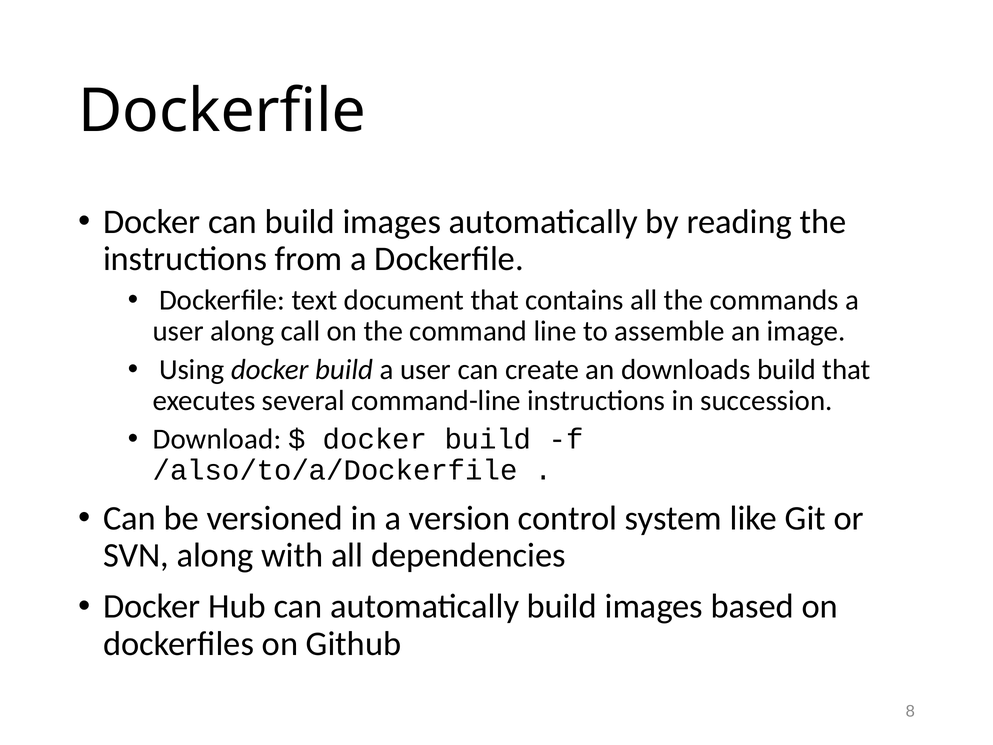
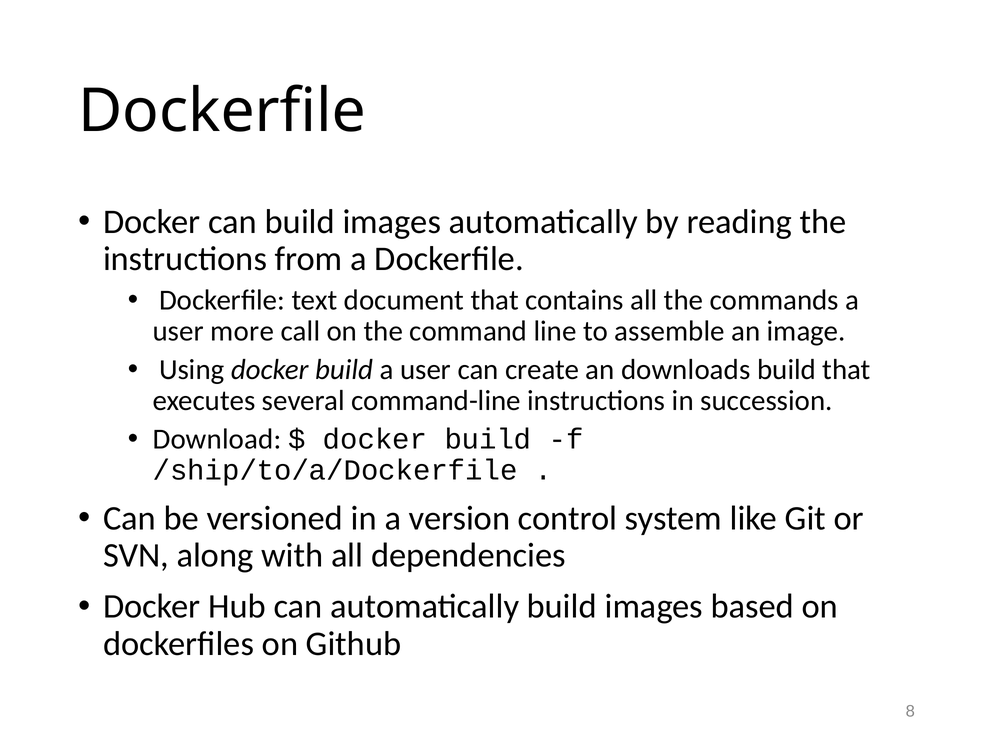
user along: along -> more (242, 331)
/also/to/a/Dockerfile: /also/to/a/Dockerfile -> /ship/to/a/Dockerfile (335, 470)
